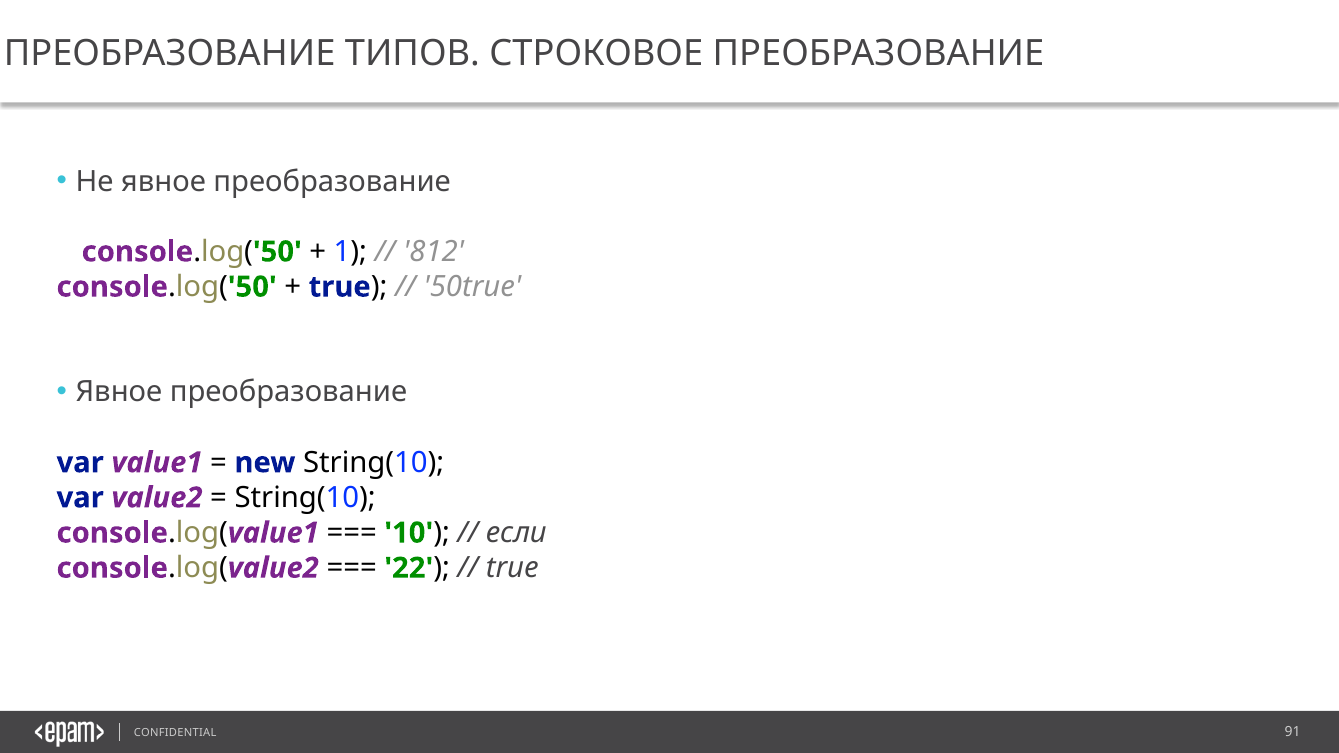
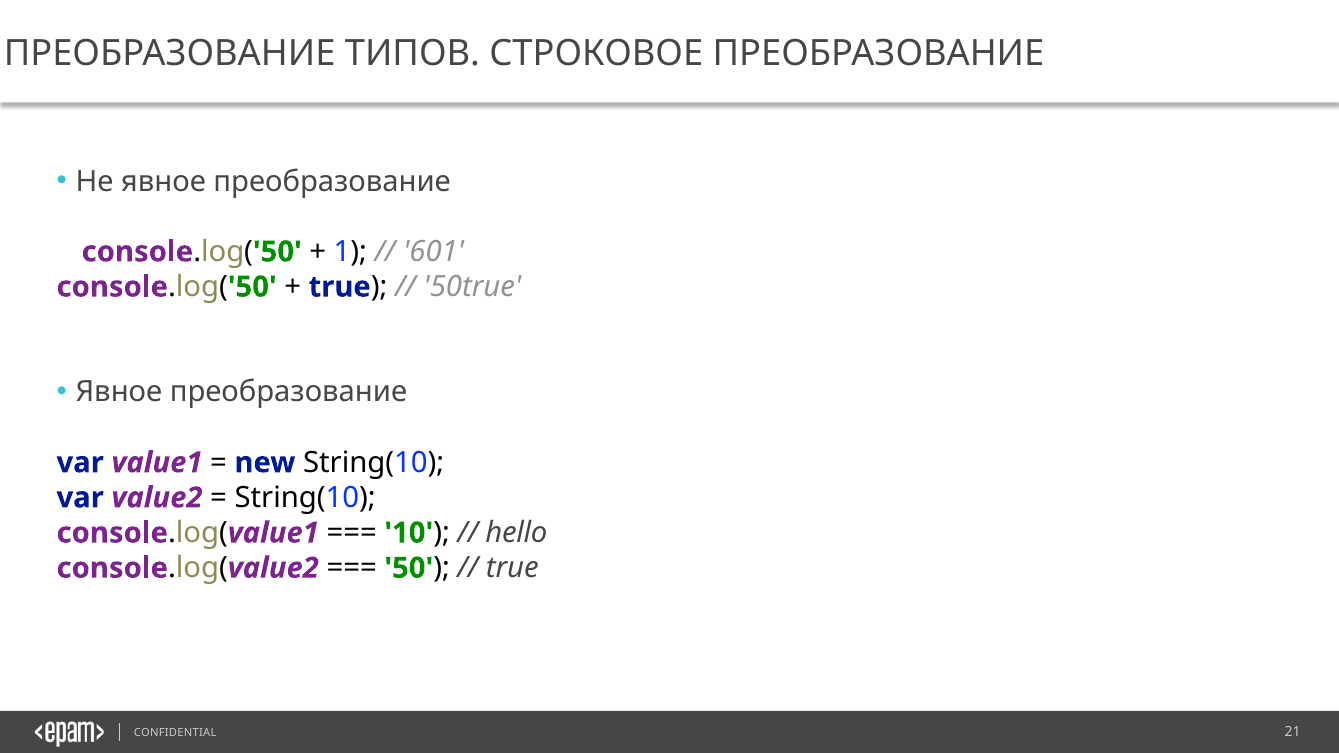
812: 812 -> 601 (434, 252)
если: если -> hello (516, 533)
22: 22 -> 50 (409, 568)
91: 91 -> 21 (1293, 732)
